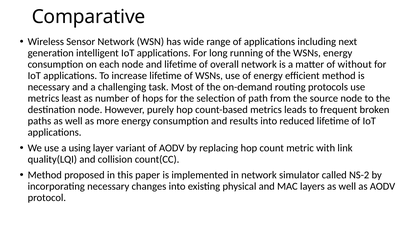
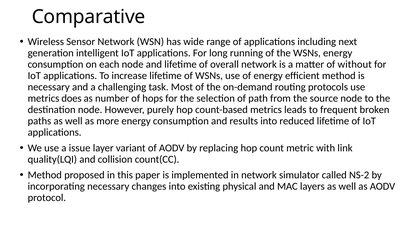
least: least -> does (72, 98)
using: using -> issue (80, 148)
